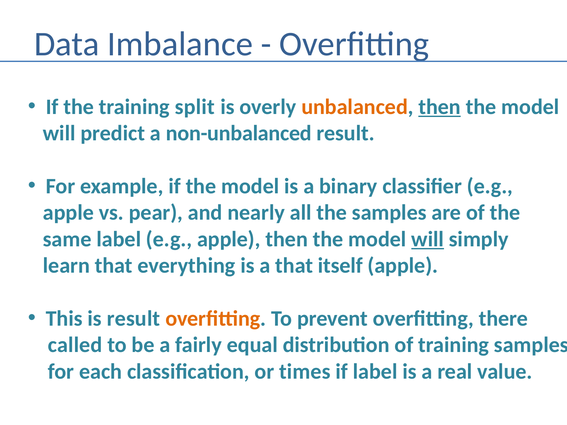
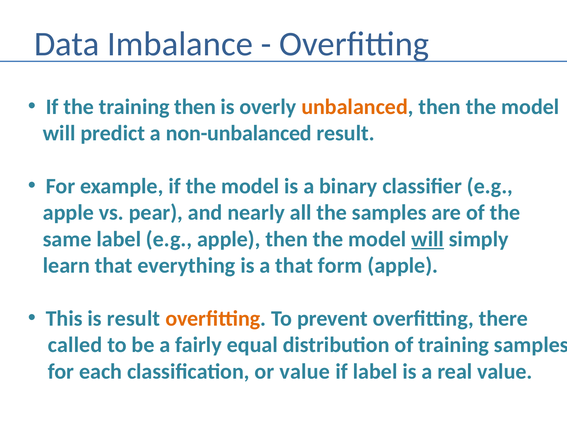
training split: split -> then (195, 107)
then underline: present -> none (440, 107)
itself: itself -> form (340, 266)
or times: times -> value (305, 372)
